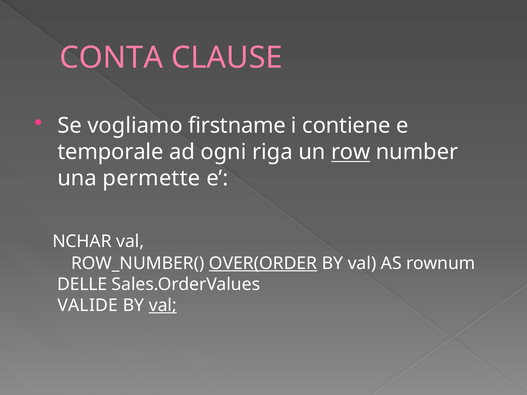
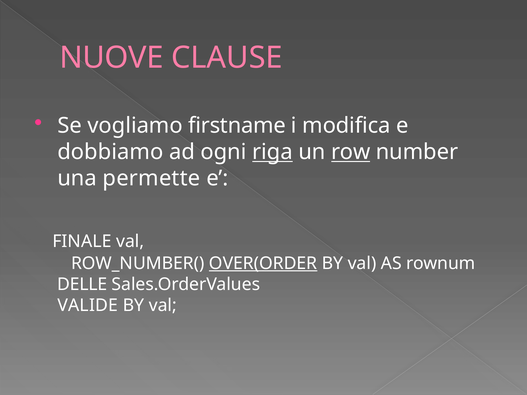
CONTA: CONTA -> NUOVE (111, 58)
contiene: contiene -> modifica (346, 126)
temporale: temporale -> dobbiamo (110, 152)
riga underline: none -> present (273, 152)
NCHAR: NCHAR -> FINALE (82, 241)
val underline: present -> none (163, 306)
